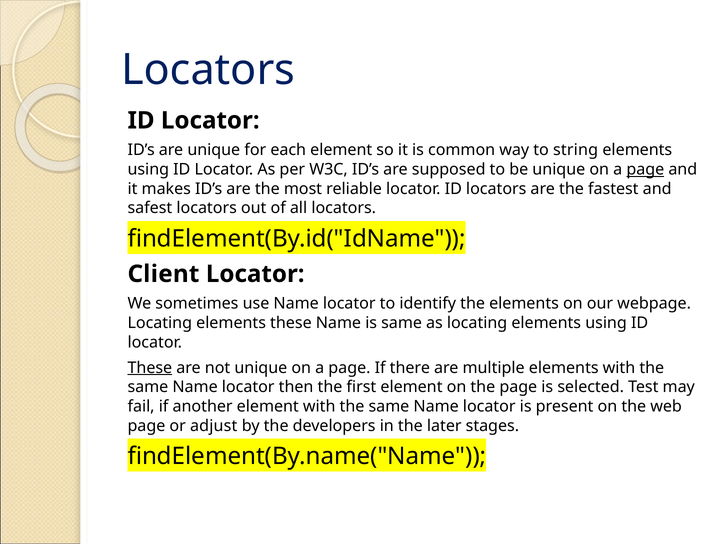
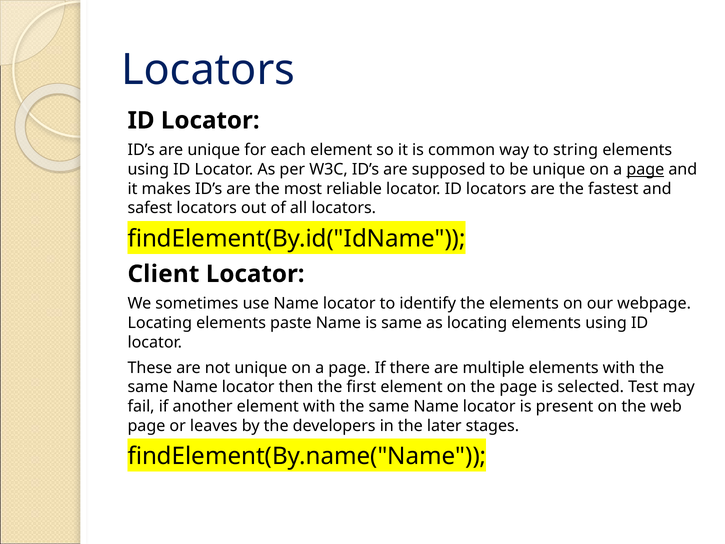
elements these: these -> paste (291, 323)
These underline: present -> none (150, 368)
adjust: adjust -> leaves (214, 425)
